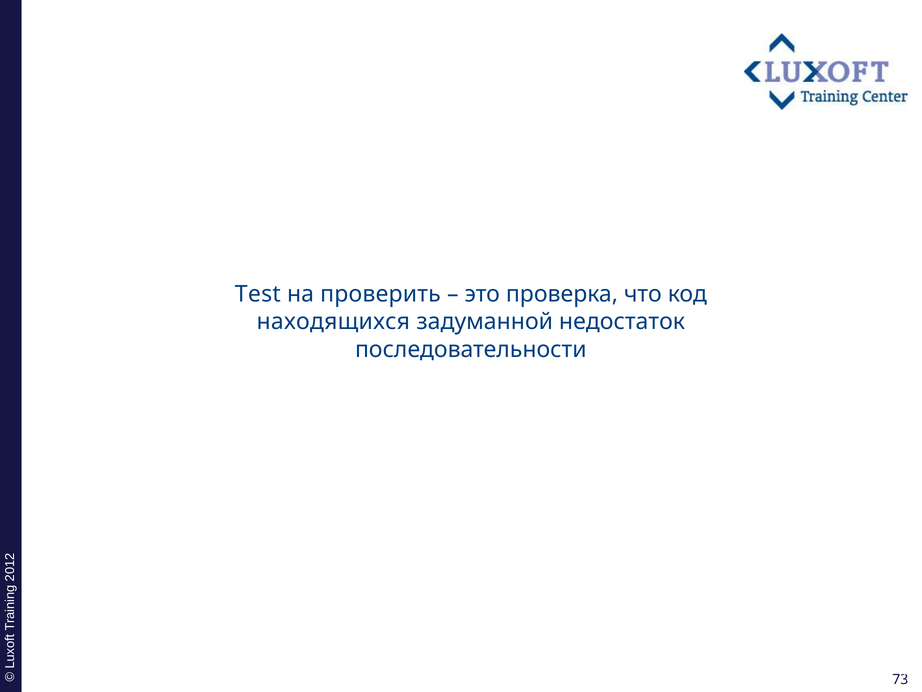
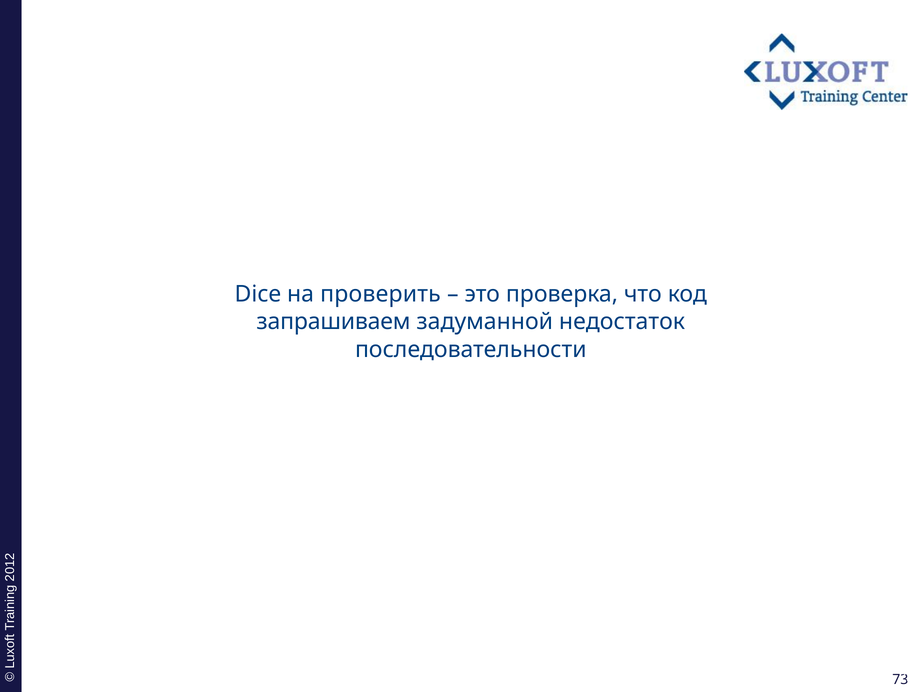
Test: Test -> Dice (258, 294)
находящихся: находящихся -> запрашиваем (334, 321)
